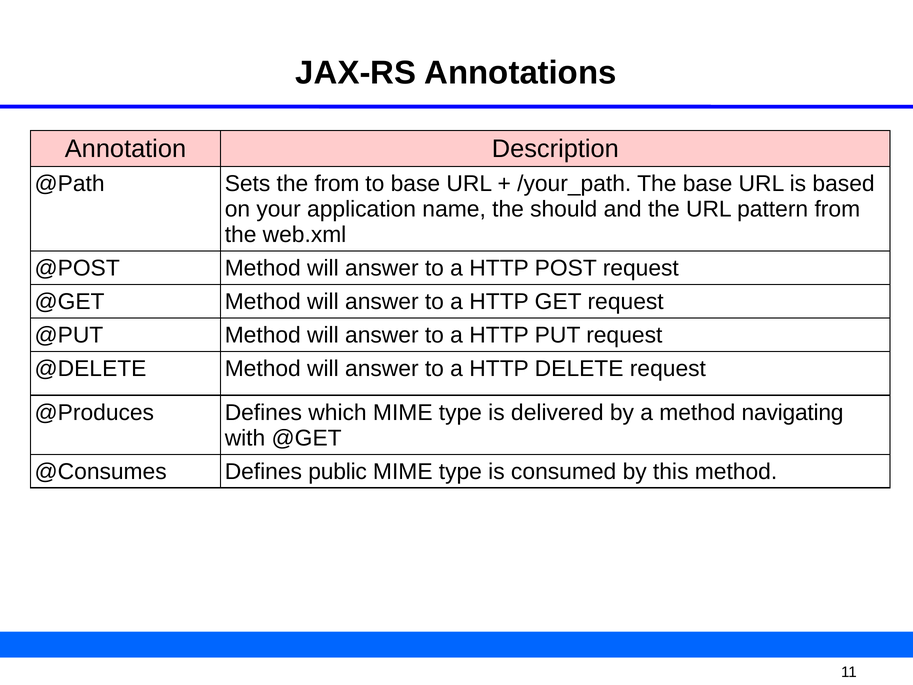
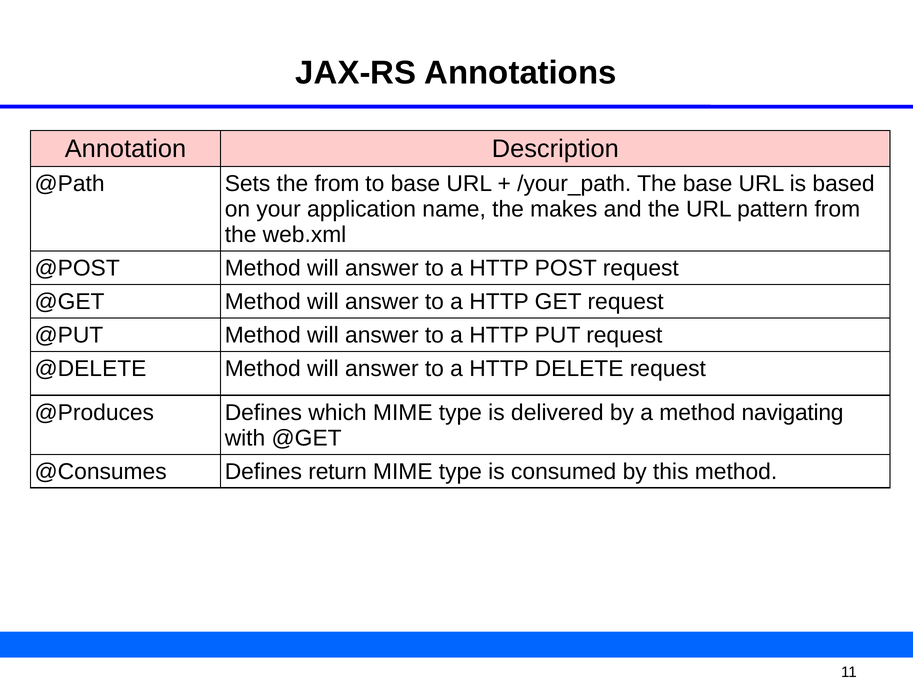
should: should -> makes (564, 209)
public: public -> return (338, 471)
